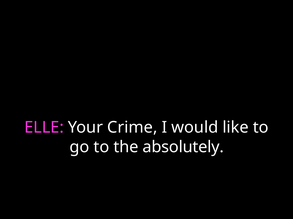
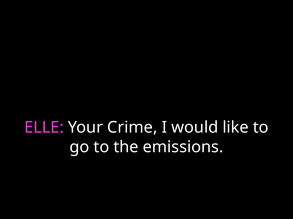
absolutely: absolutely -> emissions (183, 147)
